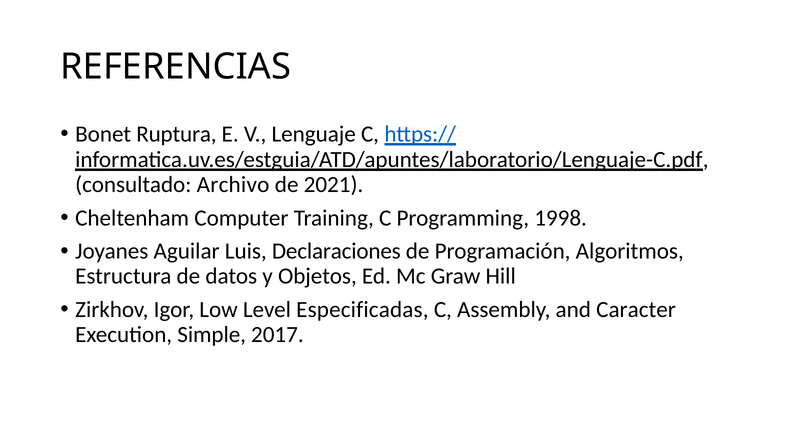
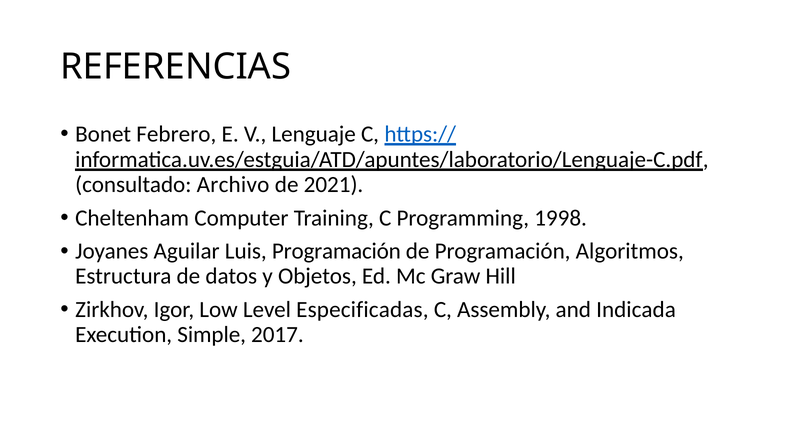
Ruptura: Ruptura -> Febrero (176, 134)
Luis Declaraciones: Declaraciones -> Programación (336, 251)
Caracter: Caracter -> Indicada (636, 310)
